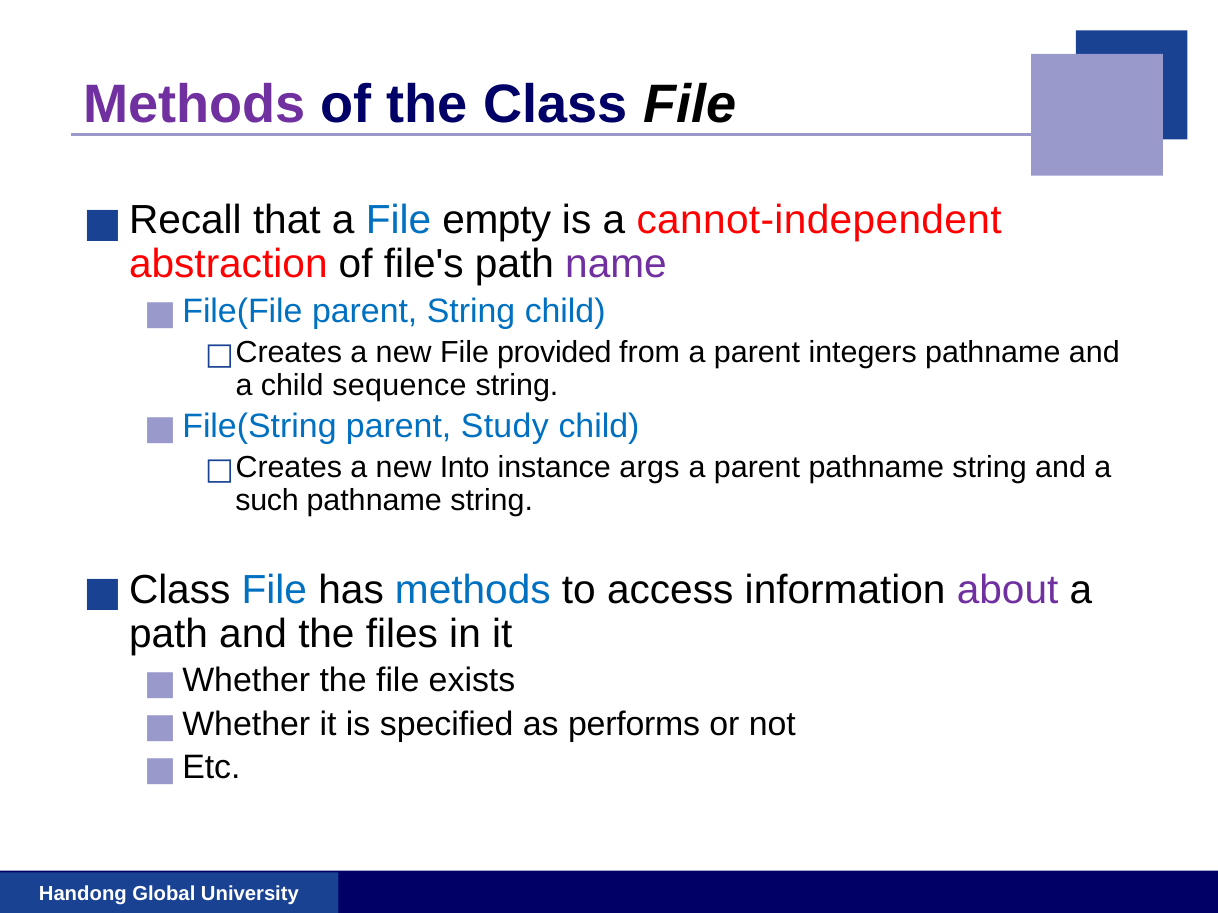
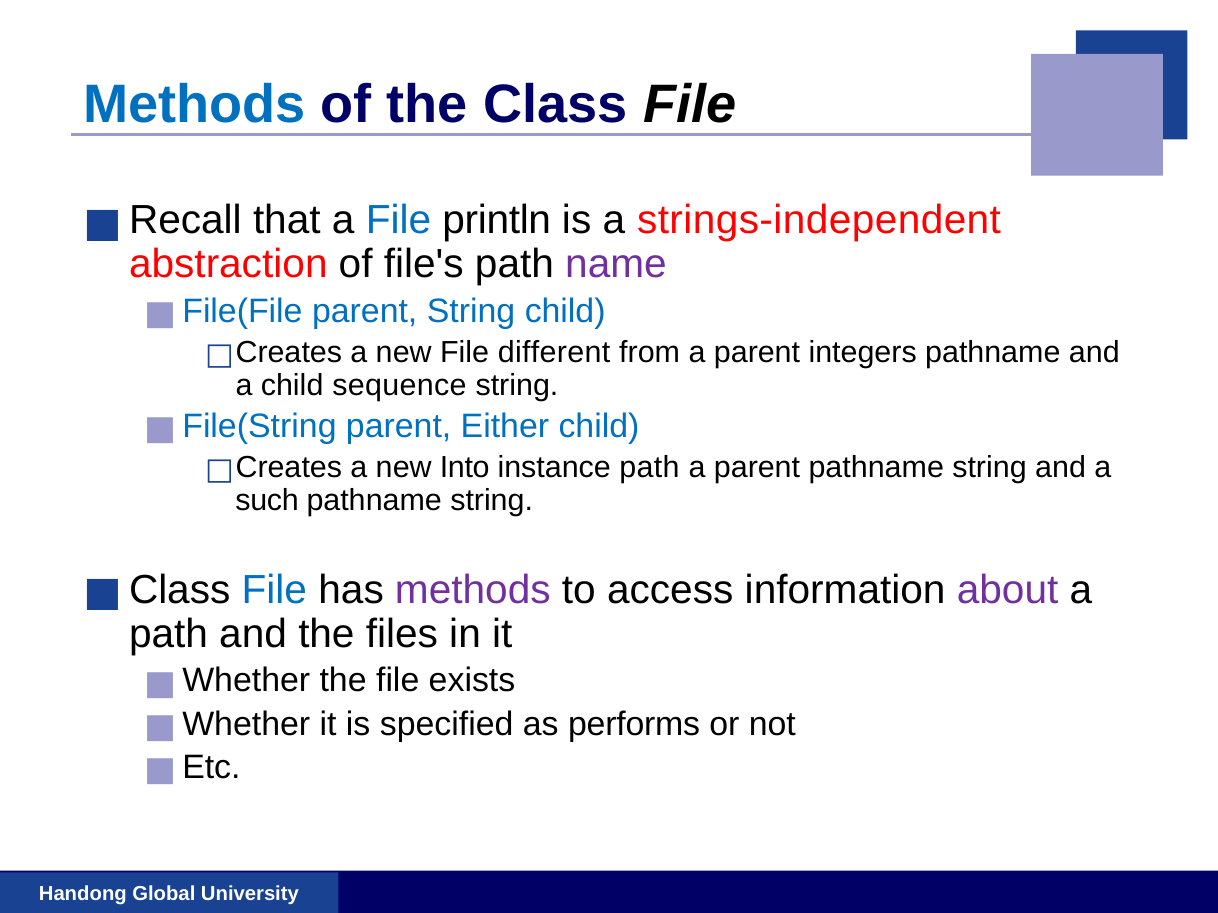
Methods colour: purple -> blue (195, 105)
empty: empty -> println (497, 221)
cannot-independent: cannot-independent -> strings-independent (819, 221)
provided: provided -> different (554, 352)
Study: Study -> Either (505, 427)
instance args: args -> path (649, 468)
methods colour: blue -> purple (473, 590)
